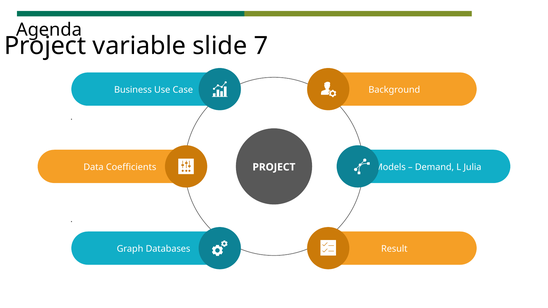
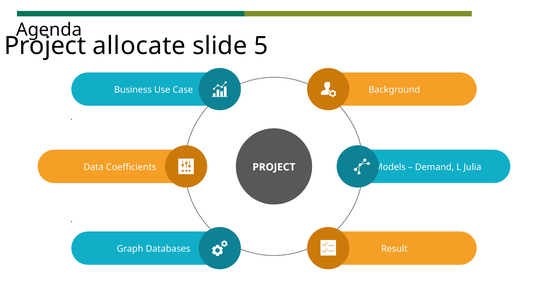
variable: variable -> allocate (139, 46)
7: 7 -> 5 (261, 46)
